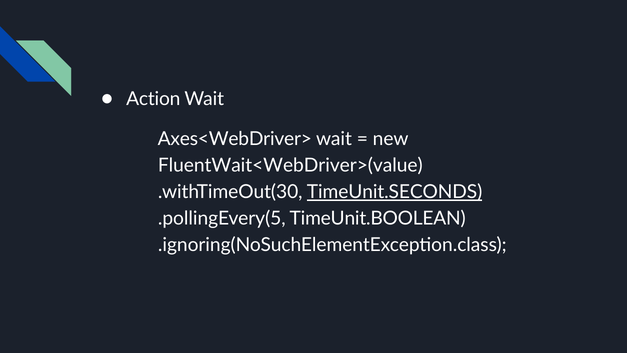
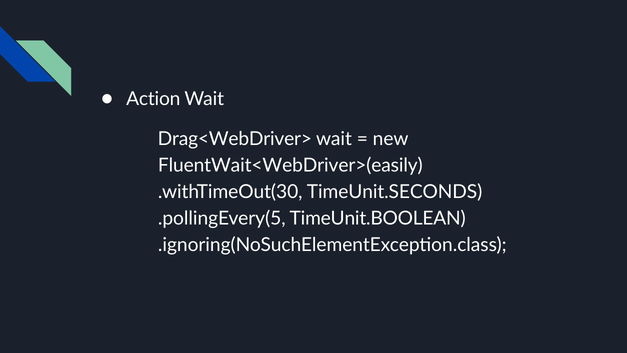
Axes<WebDriver>: Axes<WebDriver> -> Drag<WebDriver> (235, 139)
FluentWait<WebDriver>(value: FluentWait<WebDriver>(value -> FluentWait<WebDriver>(easily (290, 165)
TimeUnit.SECONDS underline: present -> none (395, 192)
